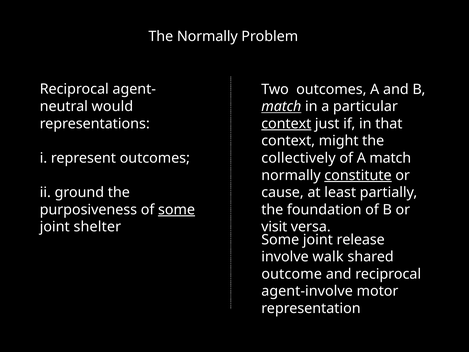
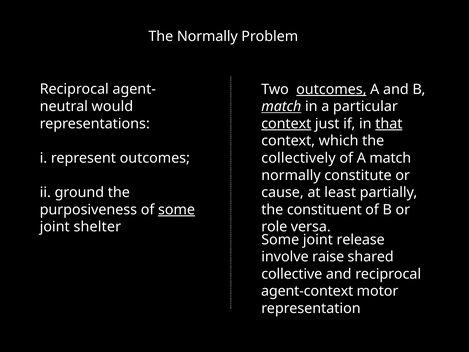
outcomes underline: none -> present (331, 89)
that underline: none -> present (389, 124)
might: might -> which (339, 141)
constitute underline: present -> none (358, 175)
foundation: foundation -> constituent (324, 210)
visit: visit -> role (274, 227)
walk: walk -> raise (328, 257)
outcome: outcome -> collective (292, 274)
agent-involve: agent-involve -> agent-context (307, 291)
